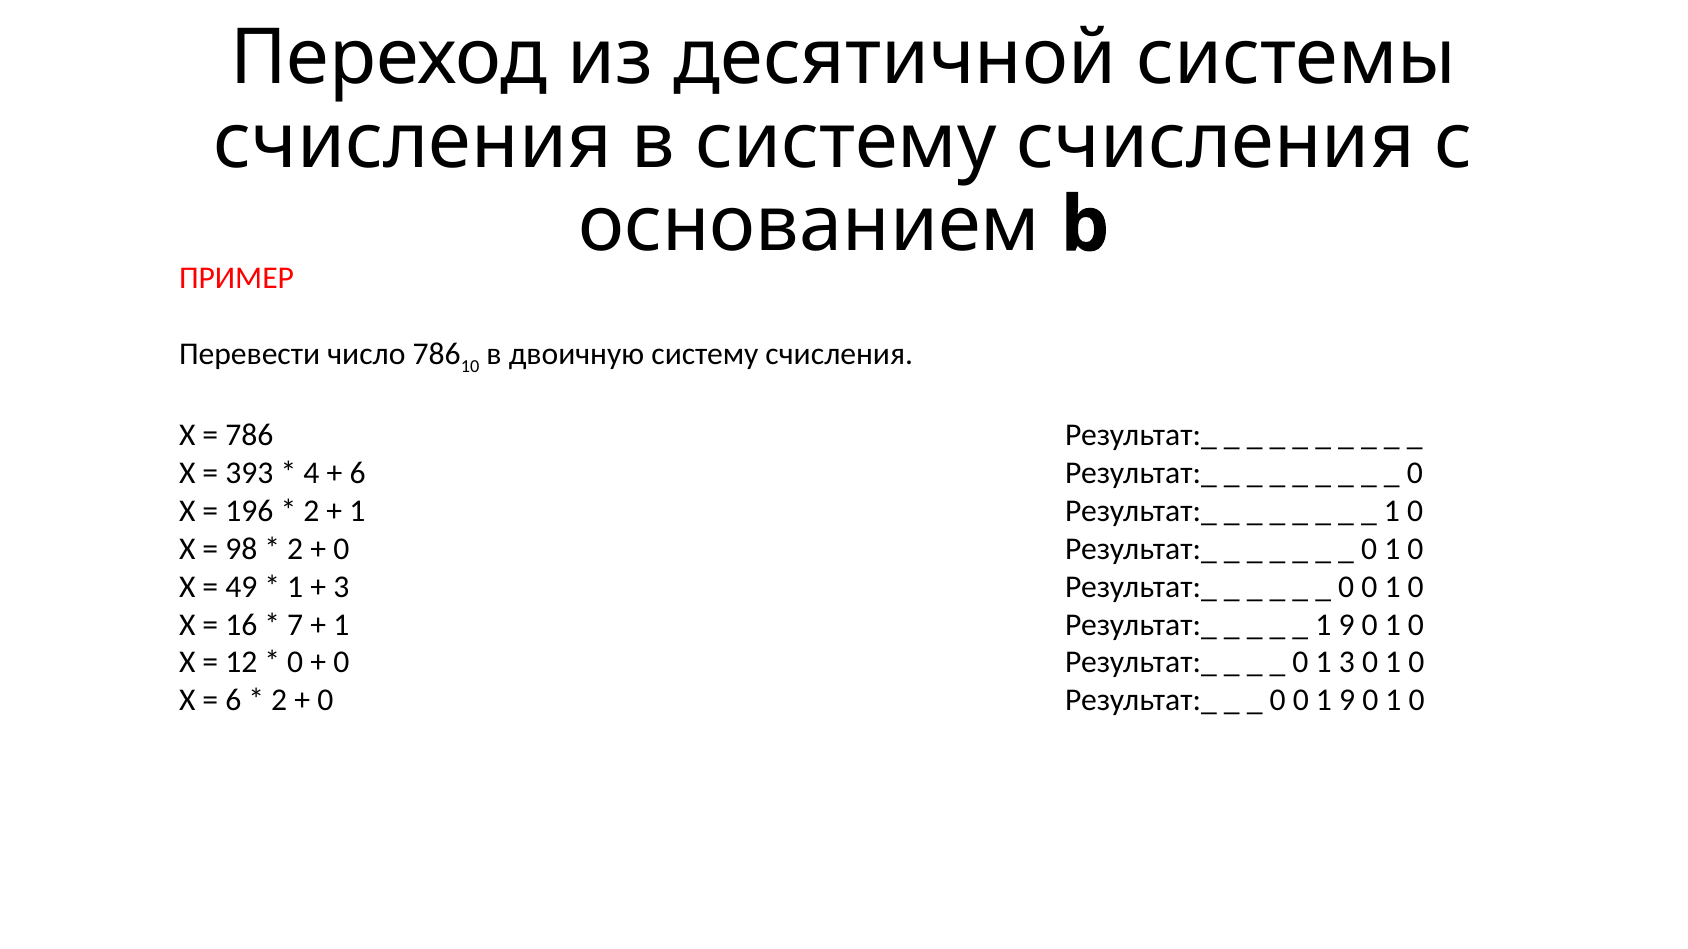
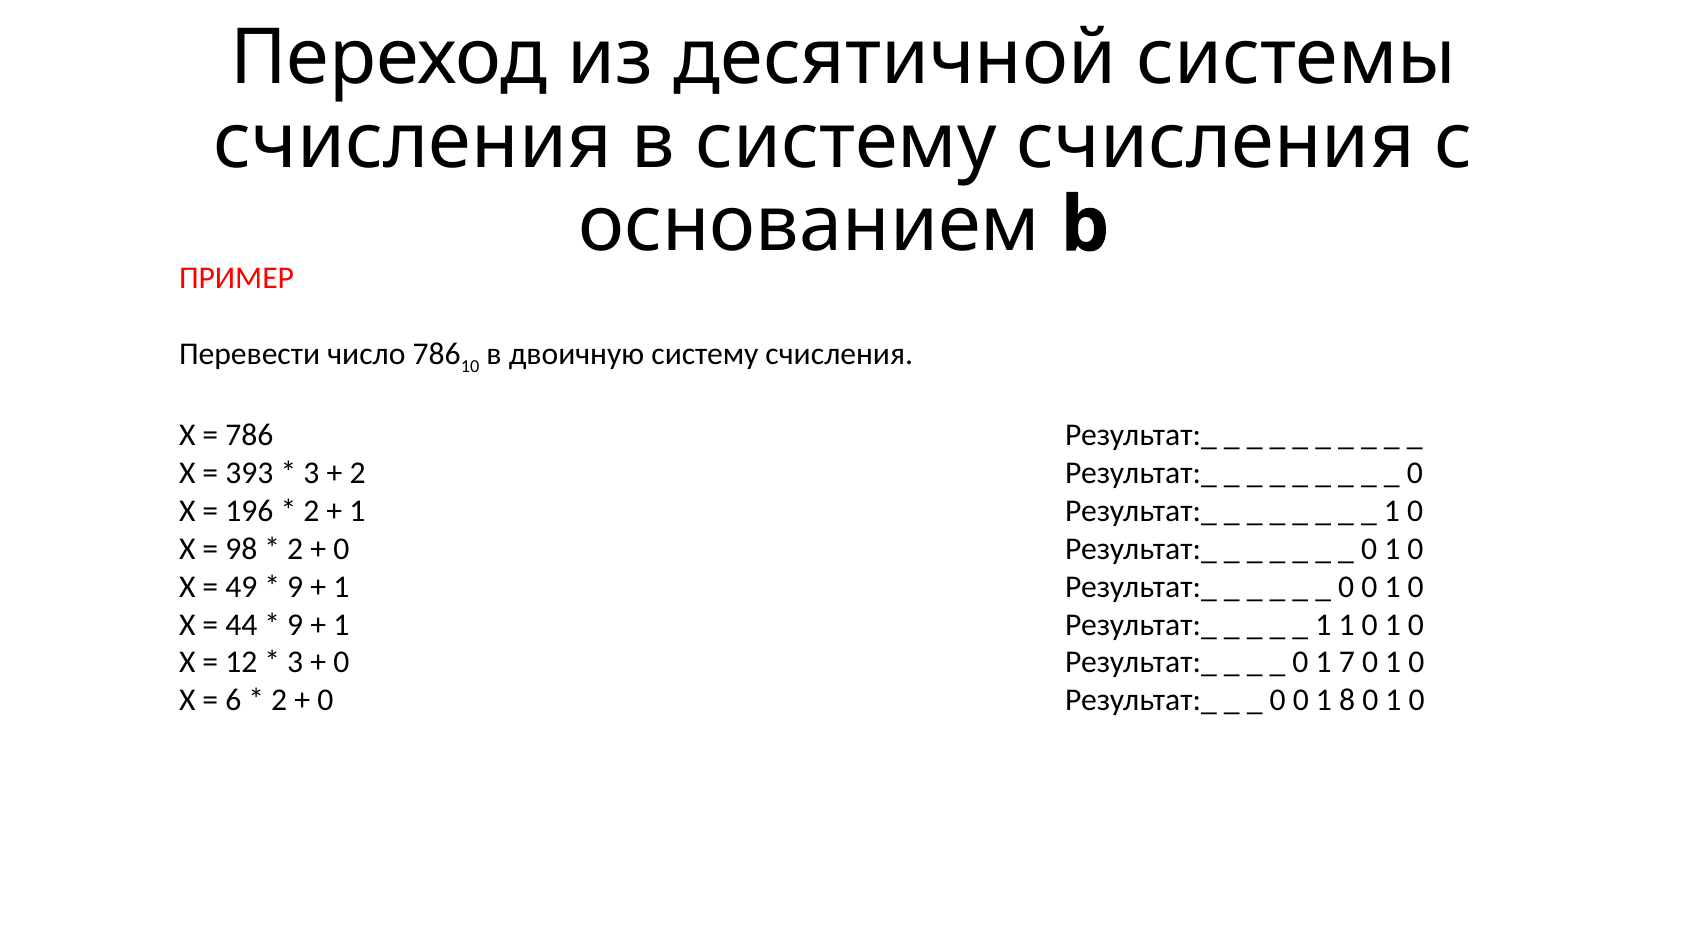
4: 4 -> 3 (311, 473)
6: 6 -> 2 (358, 473)
1: 1 -> 9 (295, 587)
3: 3 -> 1 (341, 587)
16: 16 -> 44 (241, 625)
7: 7 -> 9 (295, 625)
9: 9 -> 1 (1347, 625)
0: 0 -> 3 (295, 663)
1 3: 3 -> 7 (1347, 663)
0 1 9: 9 -> 8 (1347, 701)
